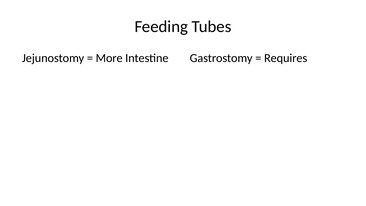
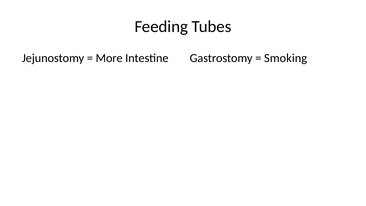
Requires: Requires -> Smoking (286, 58)
